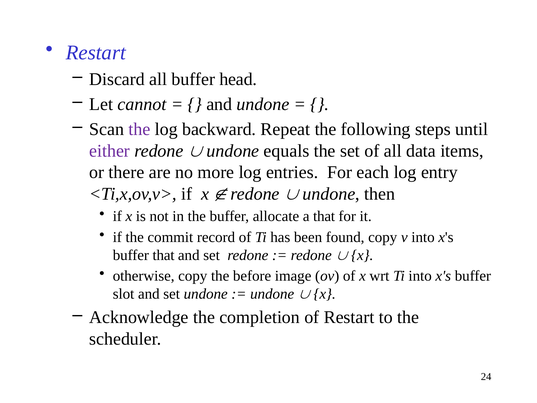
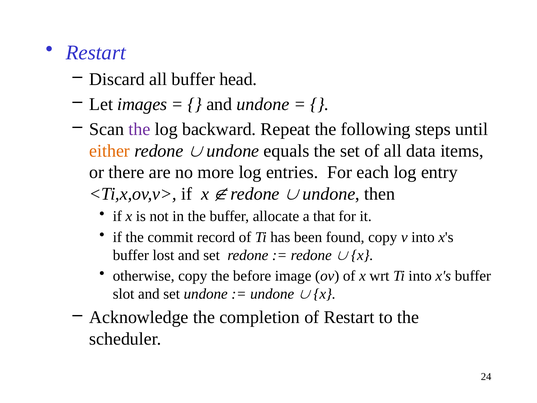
cannot: cannot -> images (142, 104)
either colour: purple -> orange (110, 151)
buffer that: that -> lost (163, 255)
